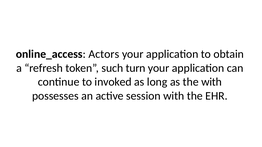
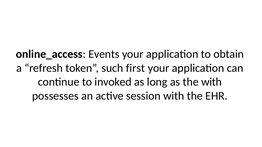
Actors: Actors -> Events (104, 54)
turn: turn -> first (135, 68)
